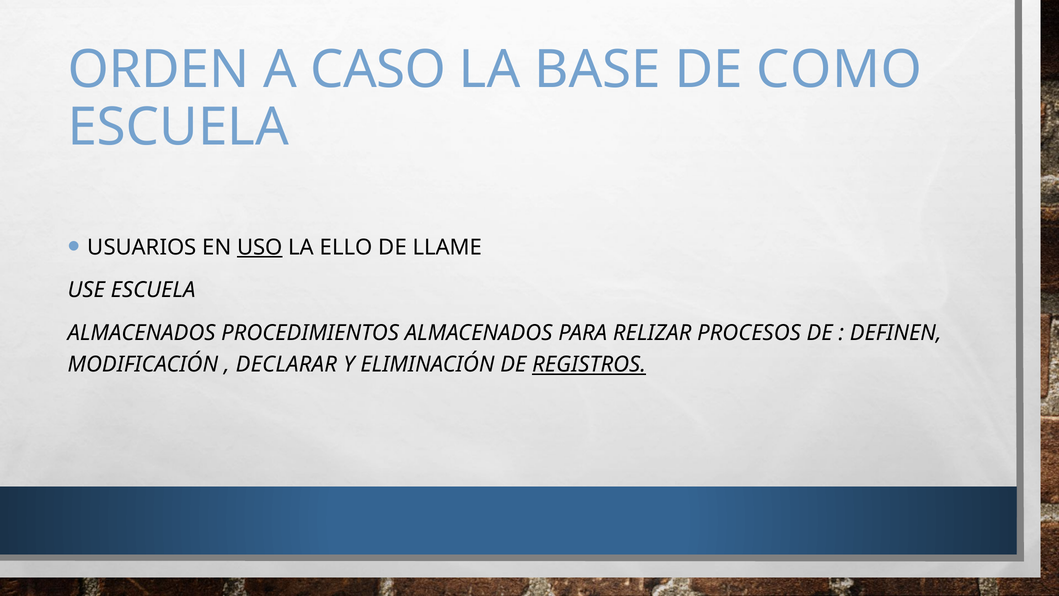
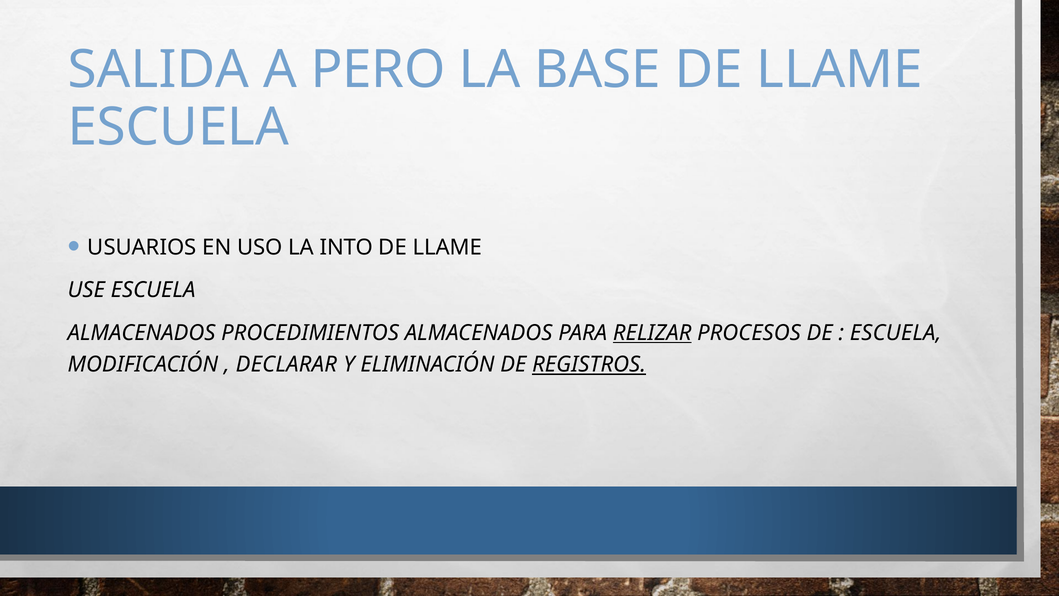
ORDEN: ORDEN -> SALIDA (158, 70)
CASO: CASO -> PERO (378, 70)
BASE DE COMO: COMO -> LLAME (840, 70)
USO underline: present -> none (260, 247)
ELLO: ELLO -> INTO (346, 247)
RELIZAR underline: none -> present (652, 333)
DEFINEN: DEFINEN -> ESCUELA (896, 333)
